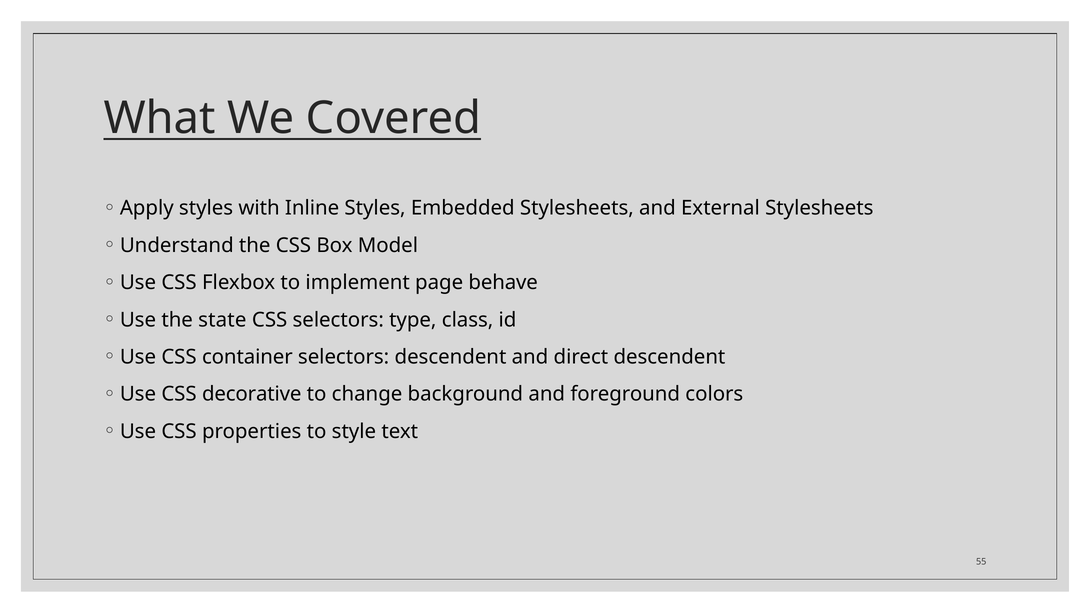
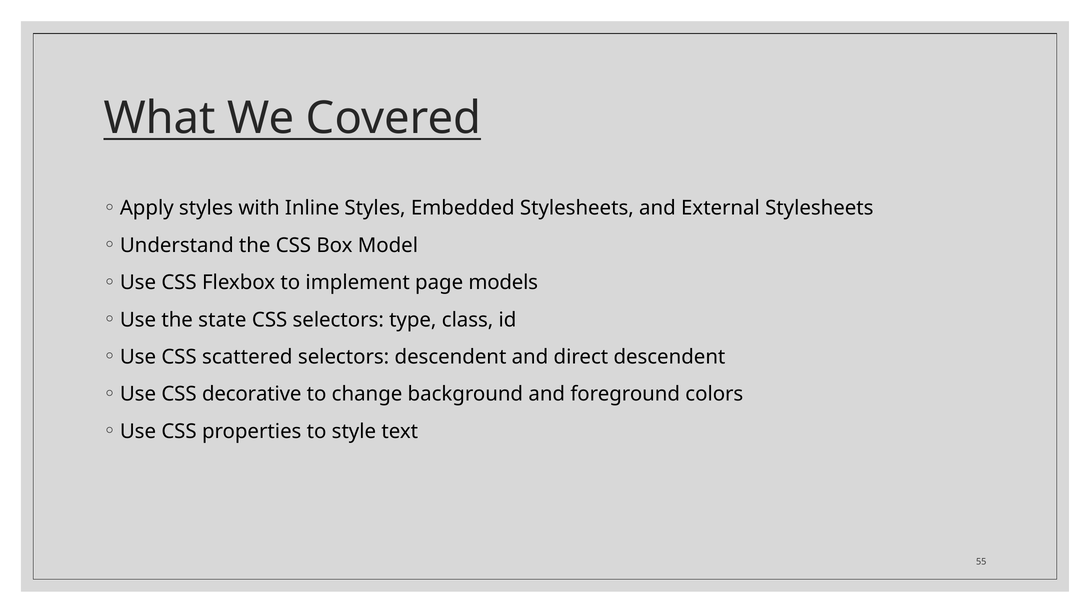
behave: behave -> models (503, 283)
container: container -> scattered (247, 357)
